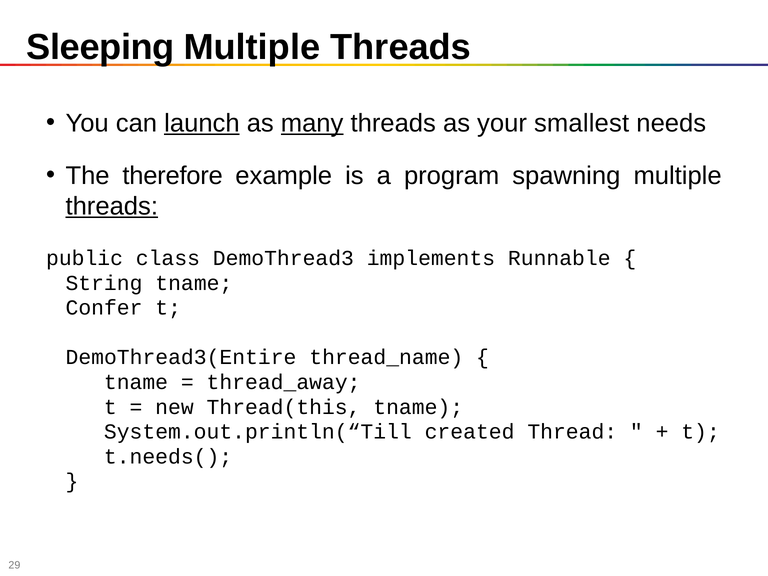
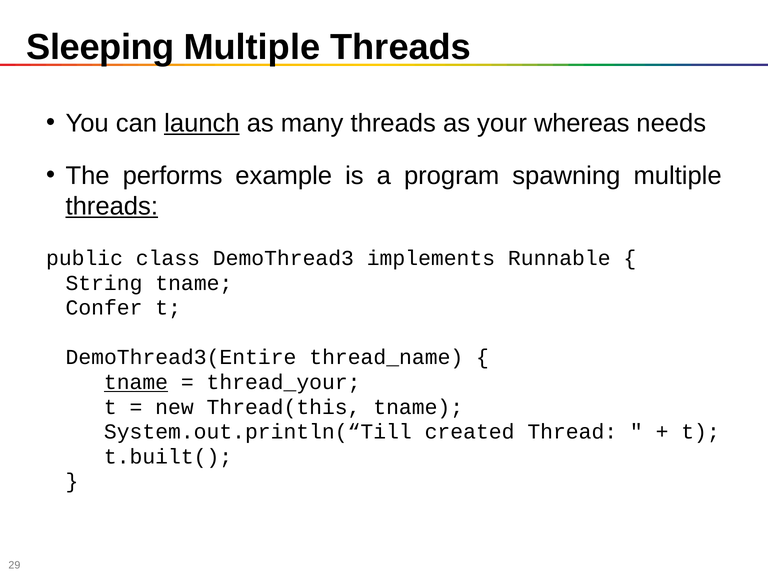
many underline: present -> none (312, 123)
smallest: smallest -> whereas (582, 123)
therefore: therefore -> performs (173, 176)
tname underline: none -> present (136, 382)
thread_away: thread_away -> thread_your (284, 382)
t.needs(: t.needs( -> t.built( (168, 457)
